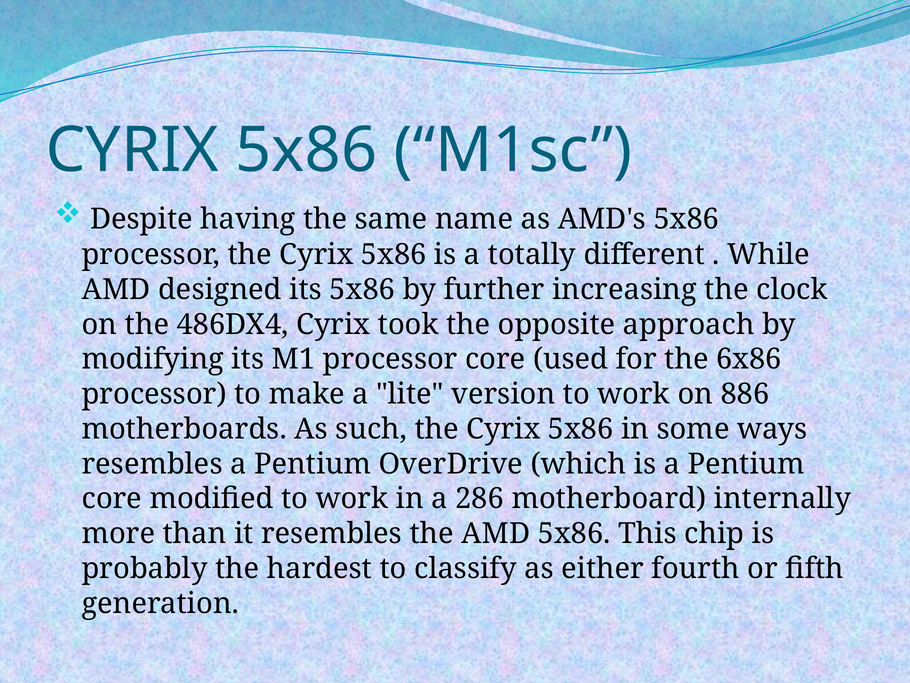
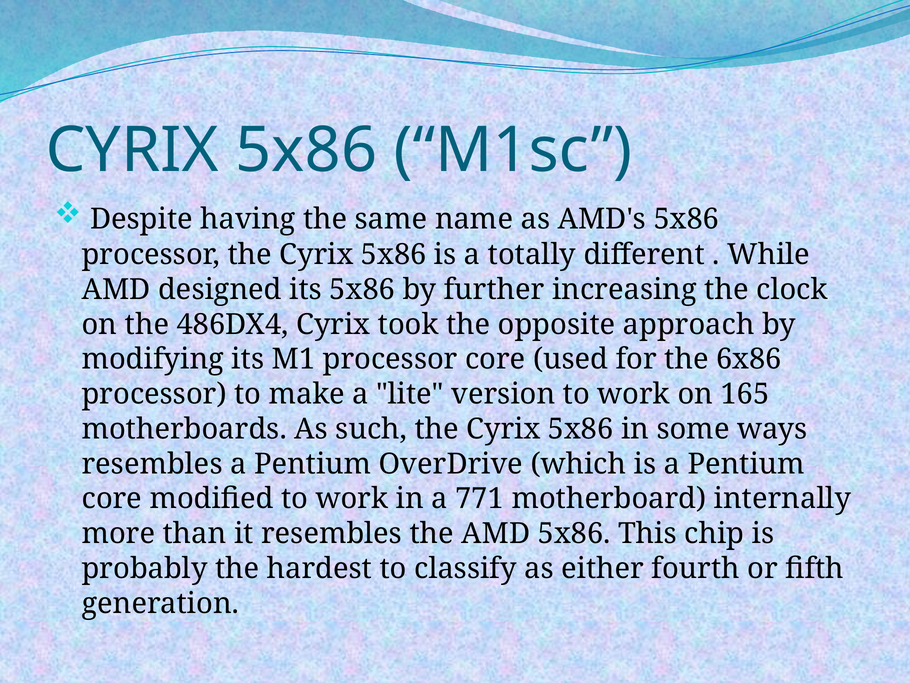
886: 886 -> 165 (745, 394)
286: 286 -> 771 (480, 498)
